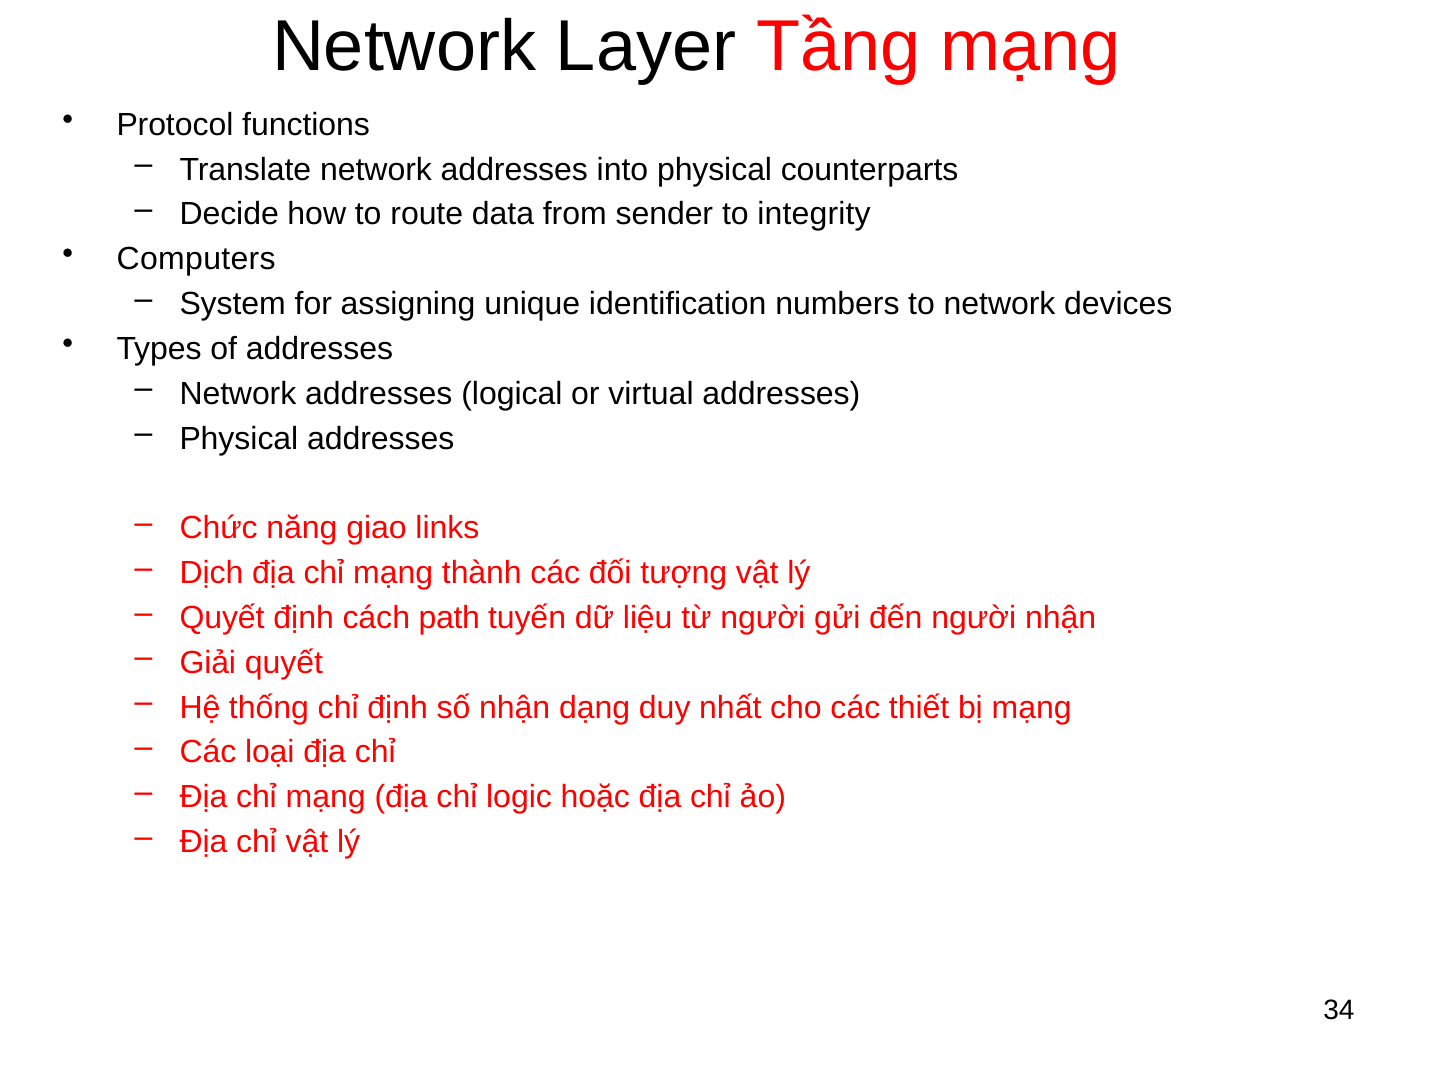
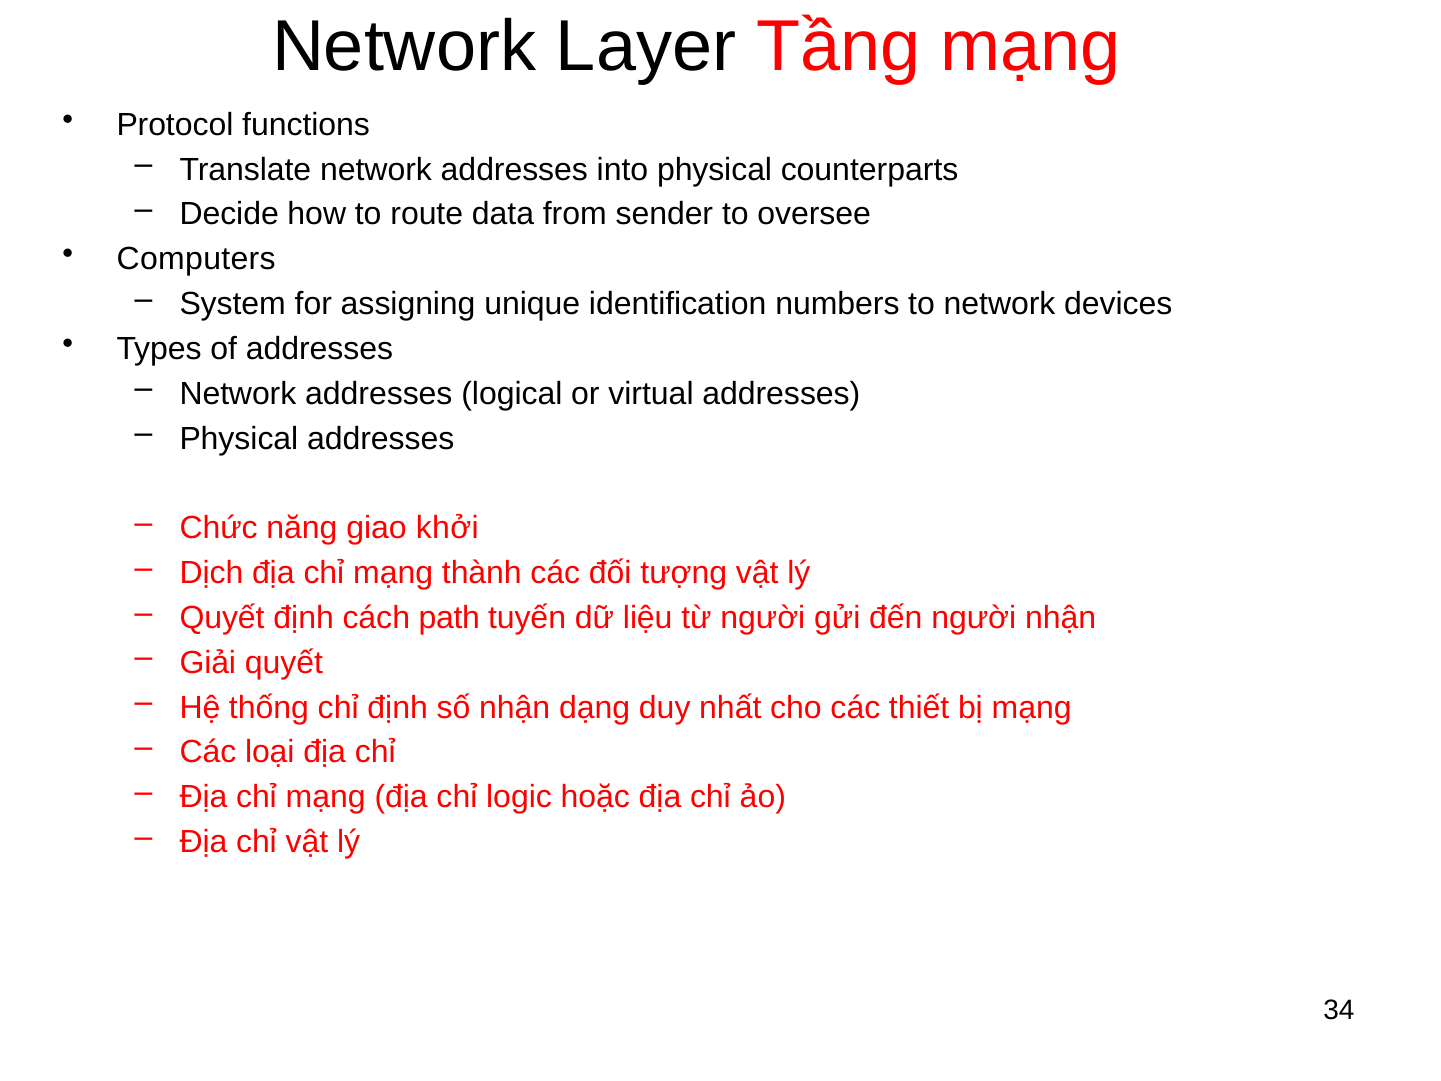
integrity: integrity -> oversee (814, 214)
links: links -> khởi (447, 528)
